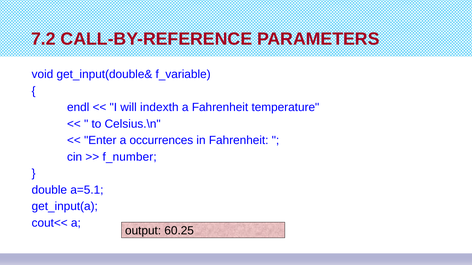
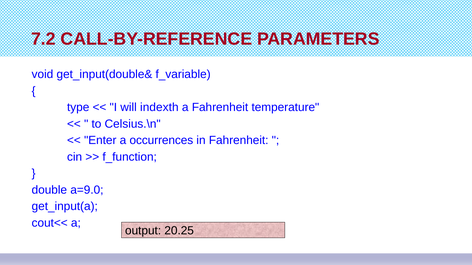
endl: endl -> type (78, 108)
f_number: f_number -> f_function (130, 157)
a=5.1: a=5.1 -> a=9.0 (87, 190)
60.25: 60.25 -> 20.25 (179, 231)
